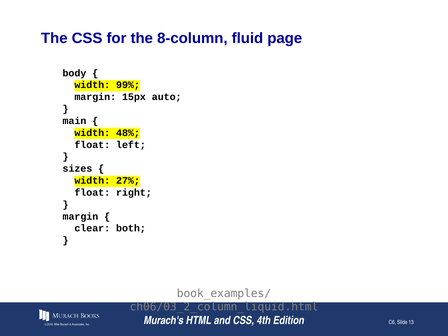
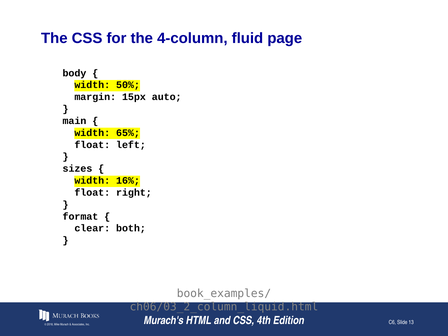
8-column: 8-column -> 4-column (192, 38)
99%: 99% -> 50% (128, 85)
48%: 48% -> 65% (128, 133)
27%: 27% -> 16% (128, 181)
margin: margin -> format (80, 216)
